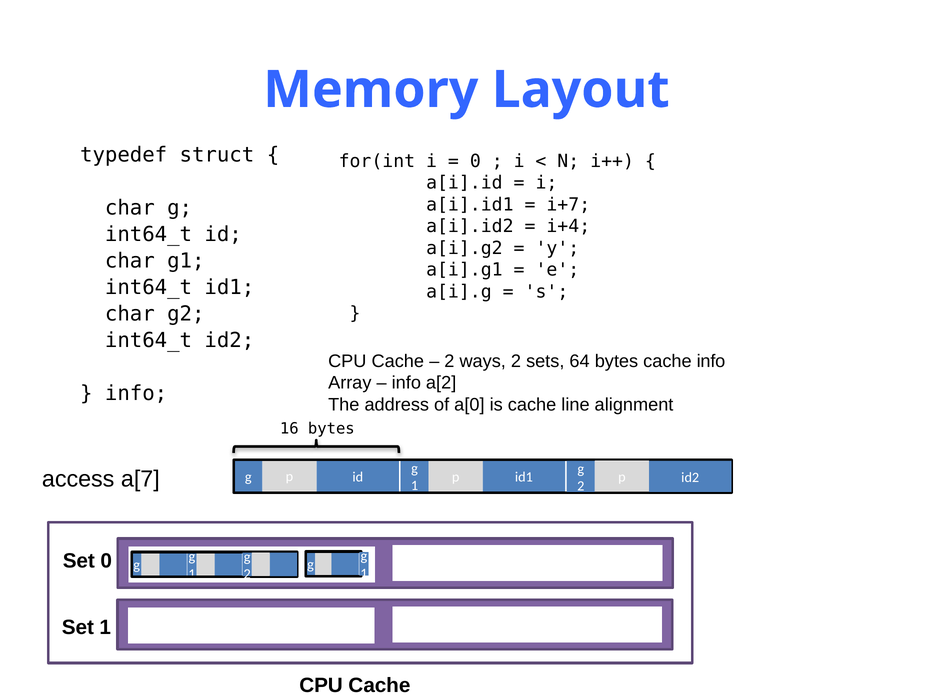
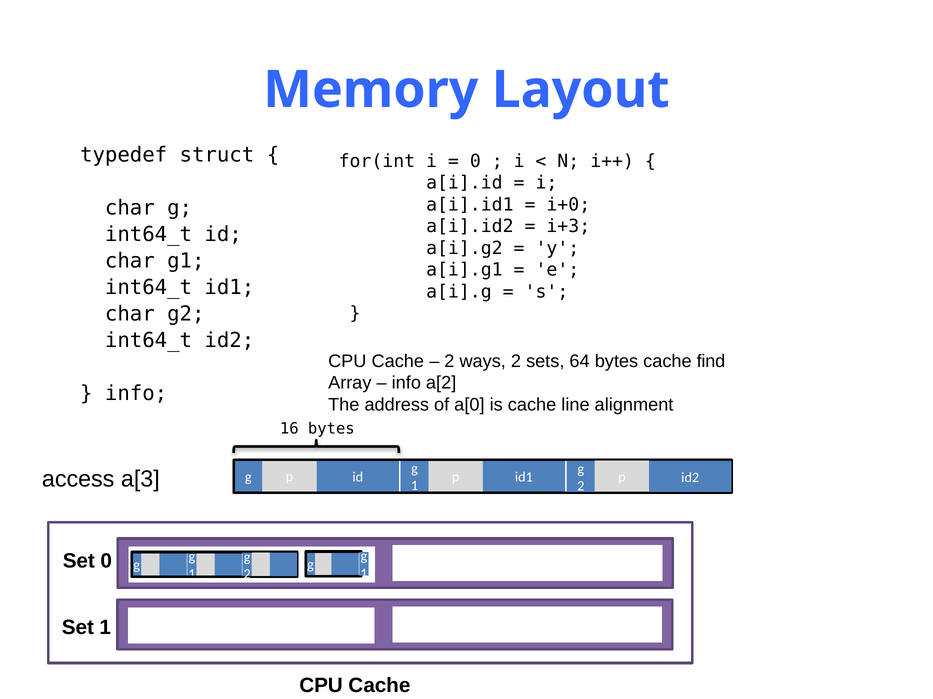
i+7: i+7 -> i+0 (568, 205)
i+4: i+4 -> i+3 (568, 227)
cache info: info -> find (711, 362)
a[7: a[7 -> a[3 (140, 480)
